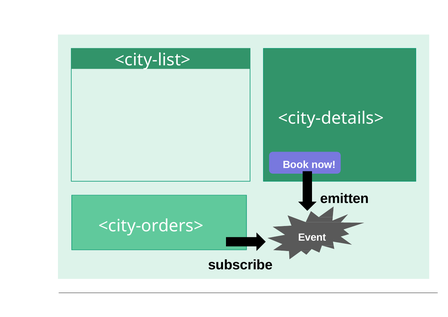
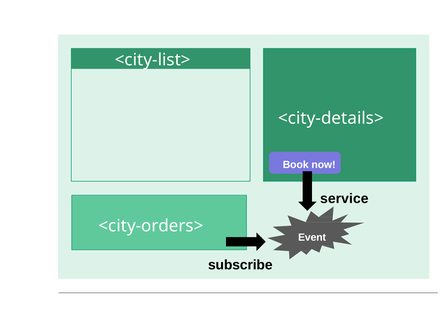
emitten: emitten -> service (344, 199)
